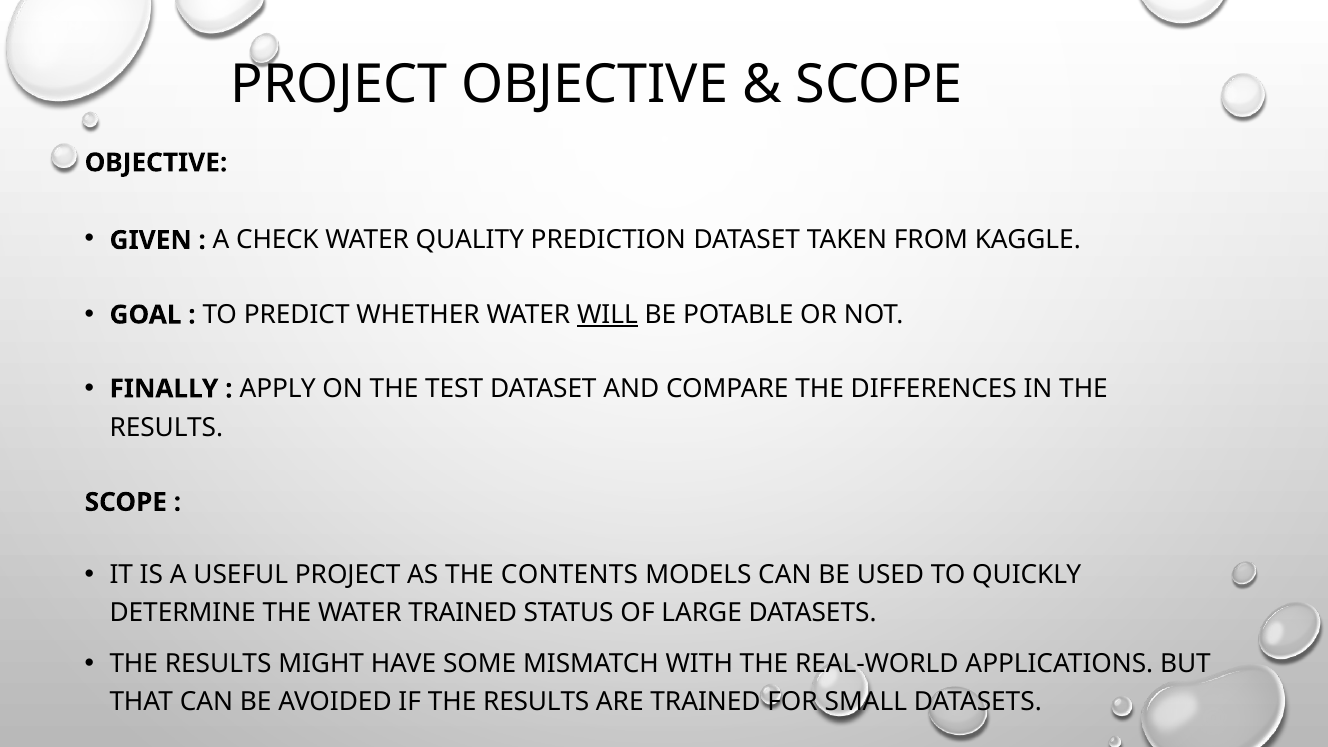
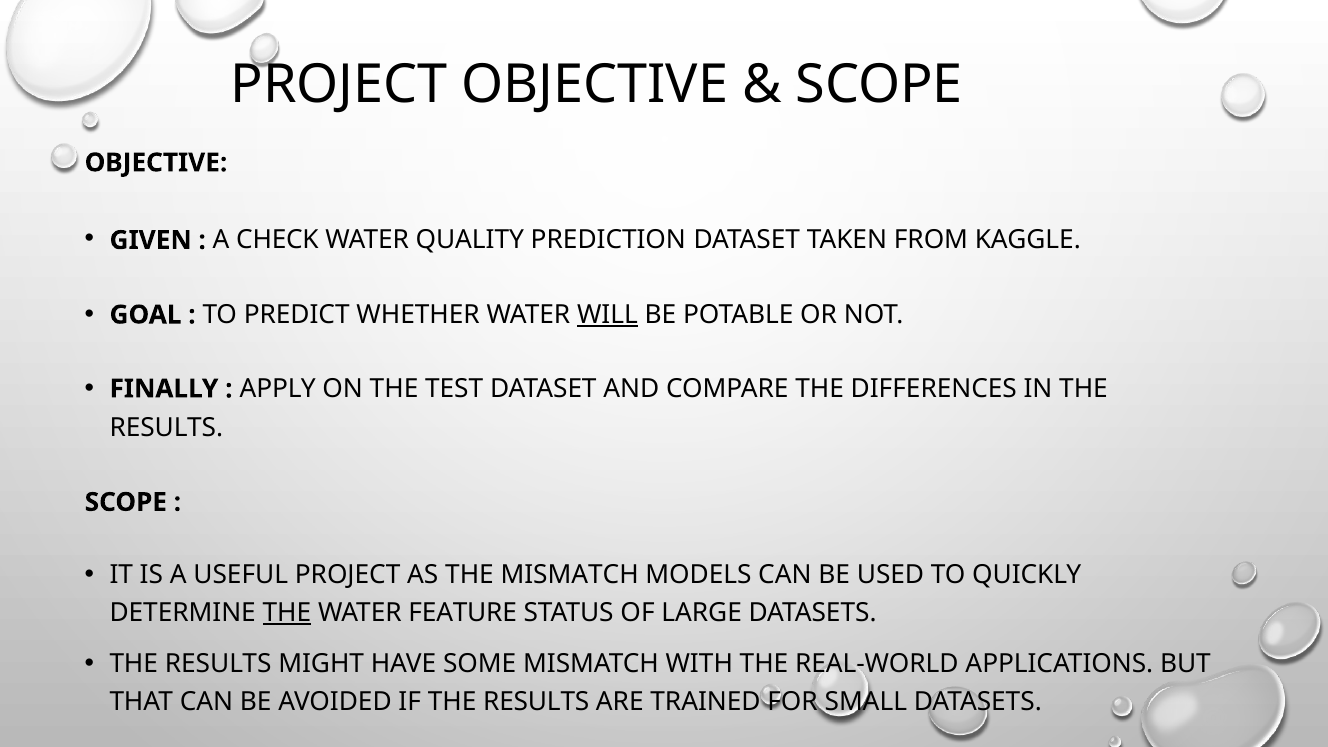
THE CONTENTS: CONTENTS -> MISMATCH (570, 575)
THE underline: none -> present (287, 612)
WATER TRAINED: TRAINED -> FEATURE (463, 612)
